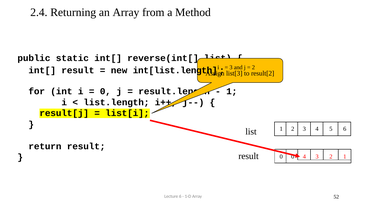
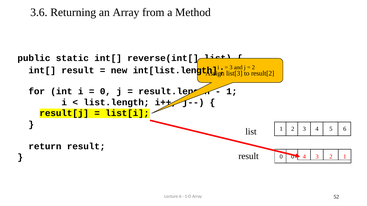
2.4: 2.4 -> 3.6 (39, 12)
